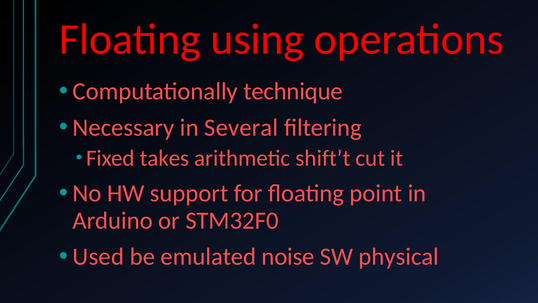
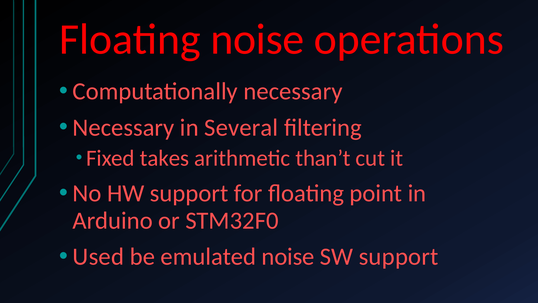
Floating using: using -> noise (257, 39)
Computationally technique: technique -> necessary (293, 91)
shift’t: shift’t -> than’t (323, 158)
SW physical: physical -> support (399, 257)
